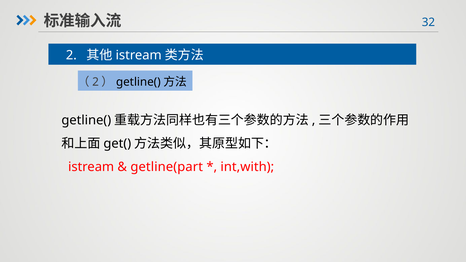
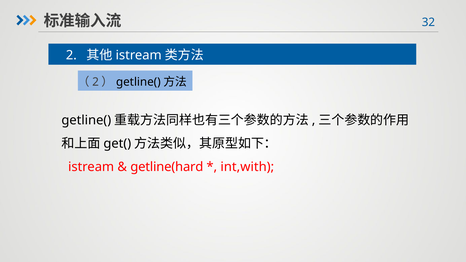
getline(part: getline(part -> getline(hard (167, 167)
